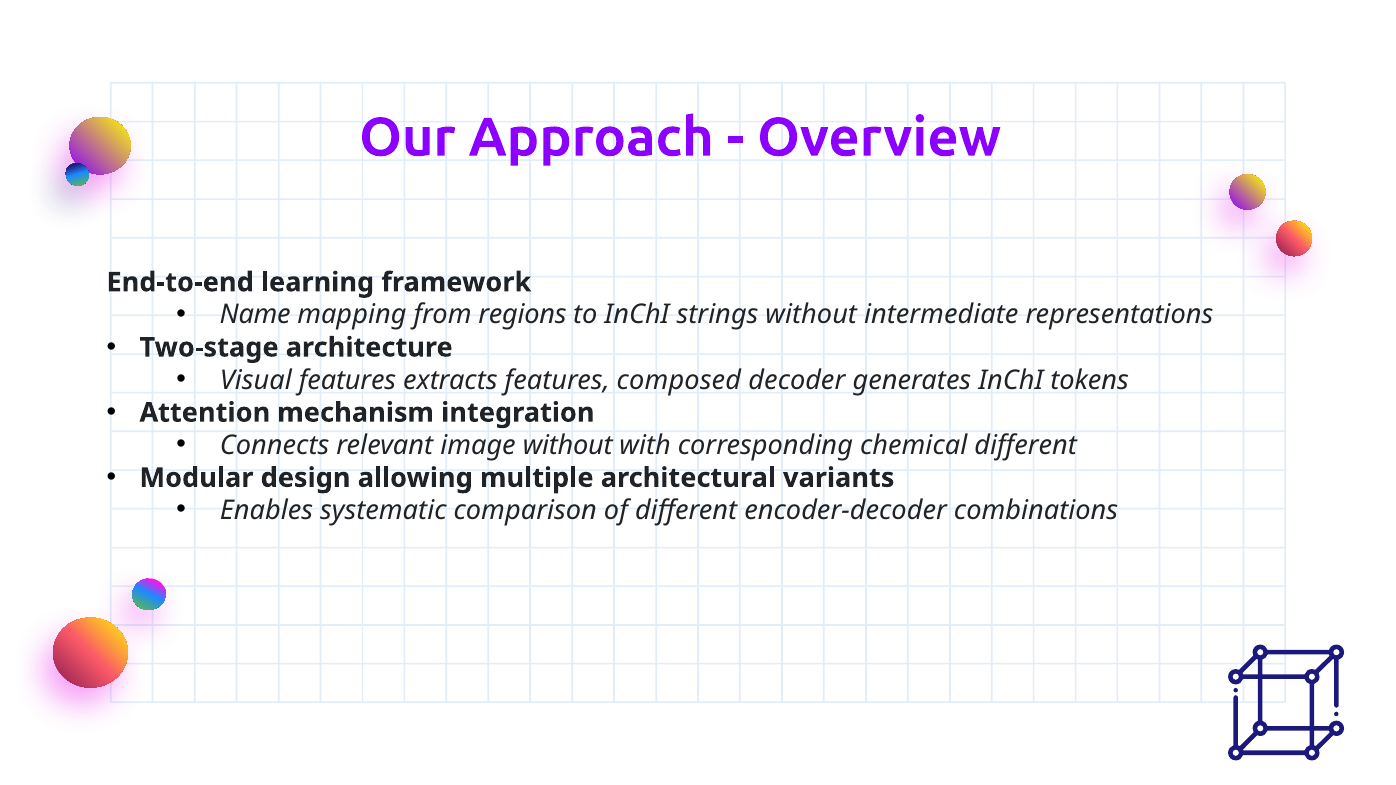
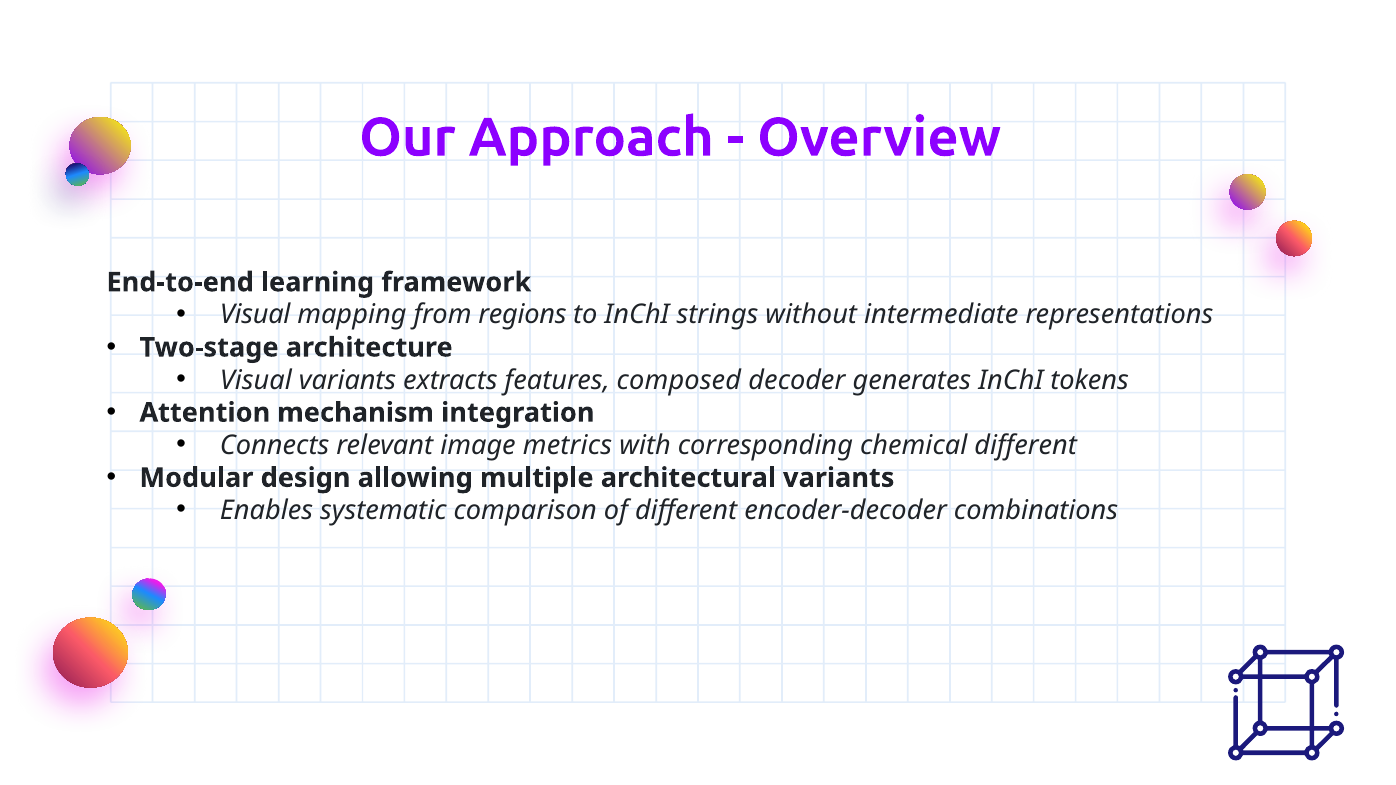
Name: Name -> Visual (255, 315)
Visual features: features -> variants (348, 380)
image without: without -> metrics (567, 445)
